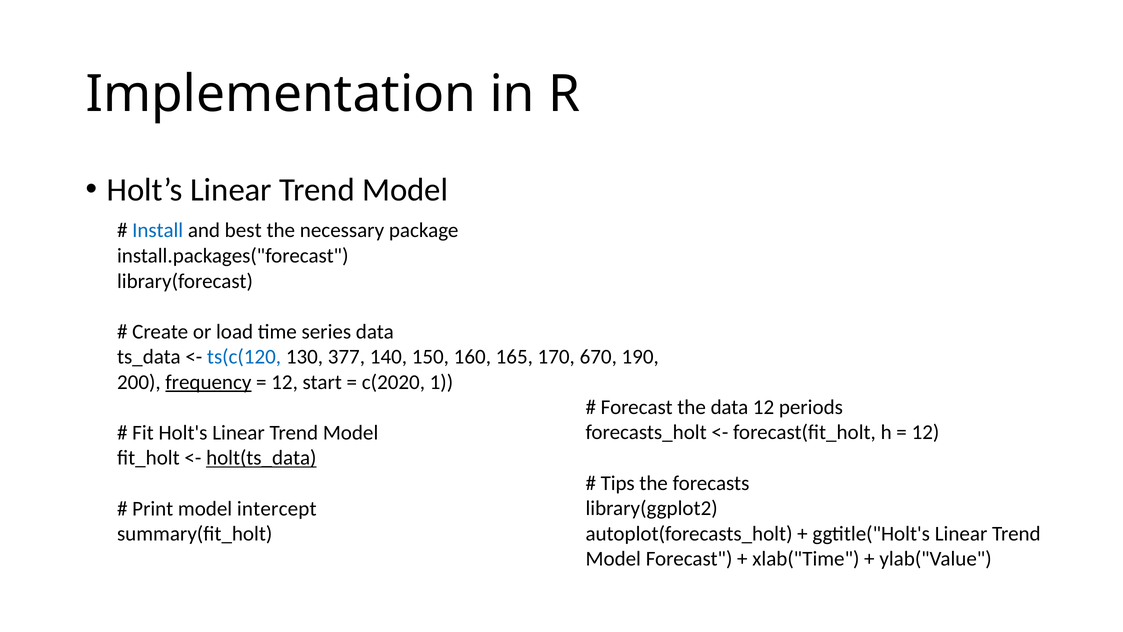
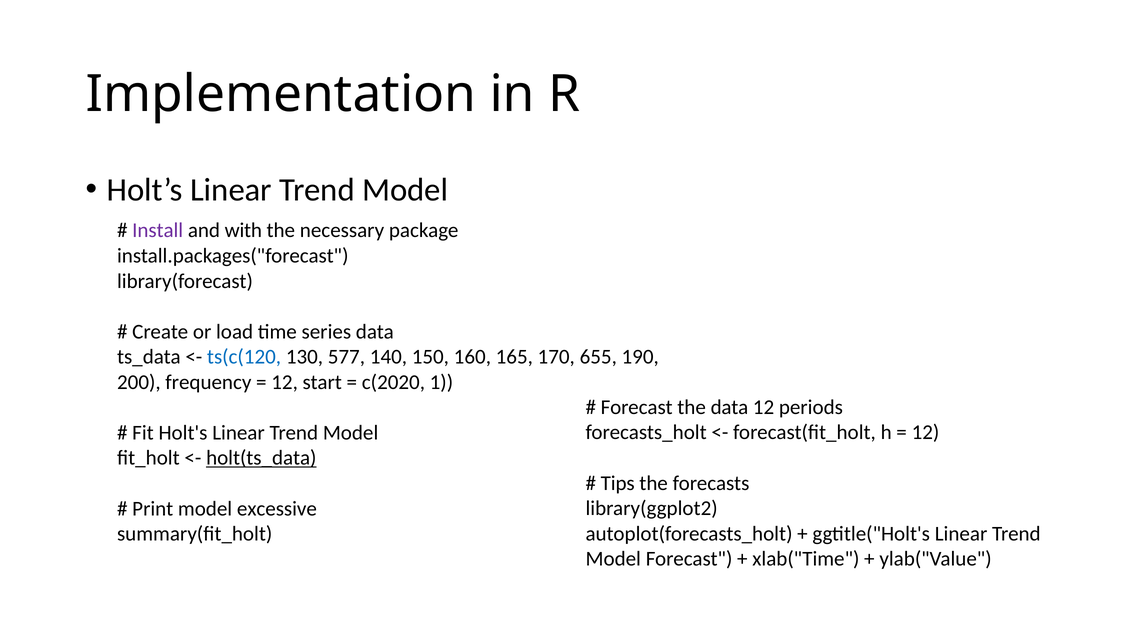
Install colour: blue -> purple (158, 230)
best: best -> with (243, 230)
377: 377 -> 577 (346, 357)
670: 670 -> 655 (598, 357)
frequency underline: present -> none (208, 382)
intercept: intercept -> excessive (277, 508)
